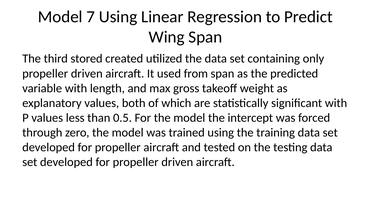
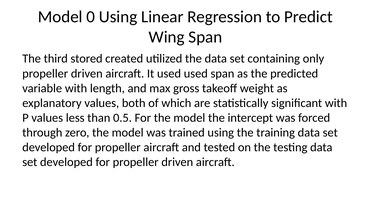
7: 7 -> 0 (91, 17)
used from: from -> used (196, 74)
